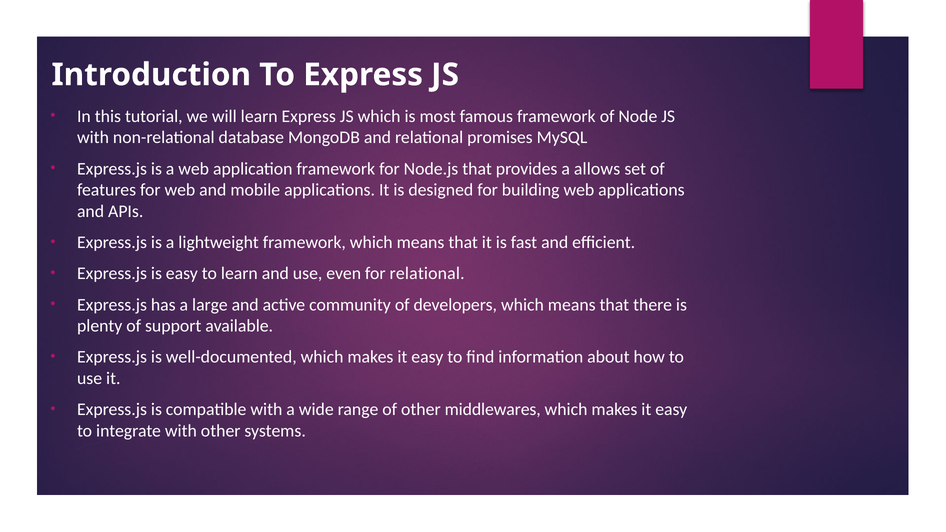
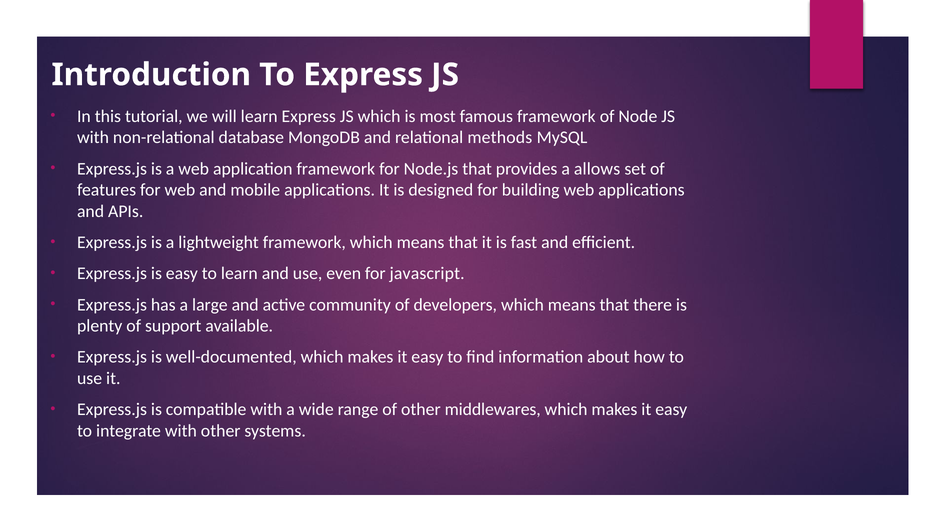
promises: promises -> methods (500, 138)
for relational: relational -> javascript (427, 274)
